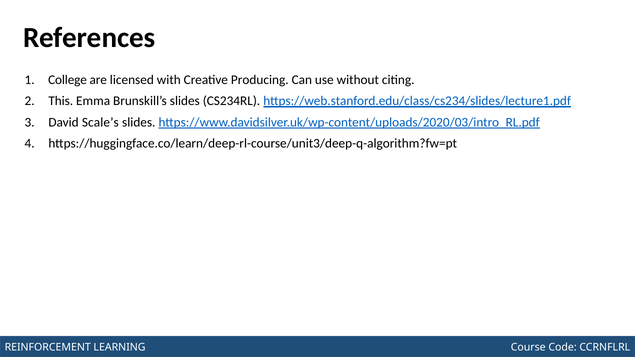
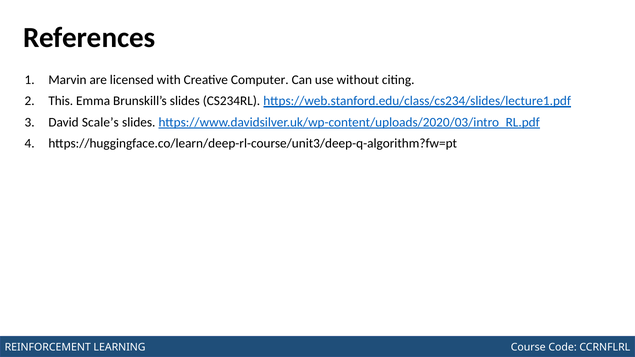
College: College -> Marvin (67, 80)
Producing: Producing -> Computer (260, 80)
